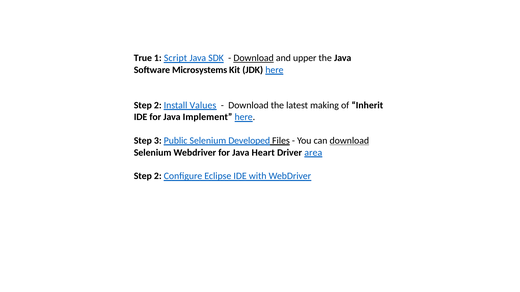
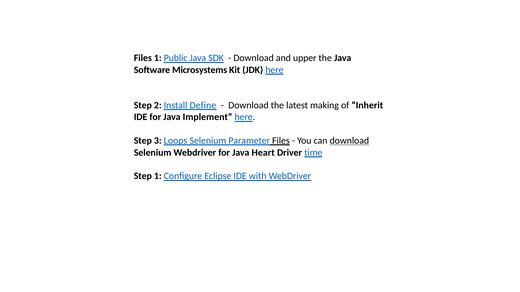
True: True -> Files (143, 58)
Script: Script -> Public (176, 58)
Download underline: present -> none (254, 58)
Values: Values -> Define (203, 105)
Public: Public -> Loops (176, 141)
Developed: Developed -> Parameter (249, 141)
area: area -> time (313, 153)
2: 2 -> 1 (158, 176)
